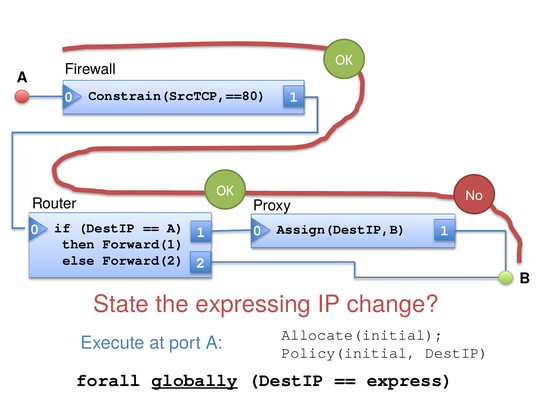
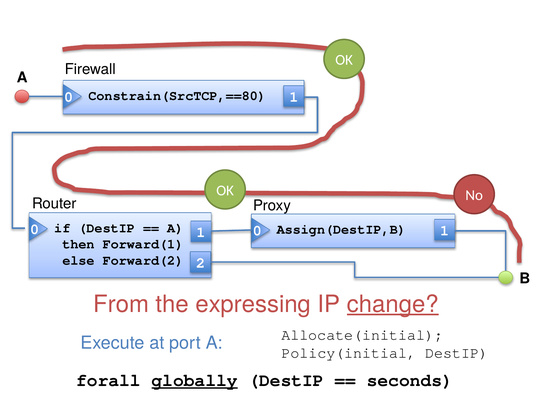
State: State -> From (121, 304)
change underline: none -> present (393, 304)
express: express -> seconds (410, 380)
